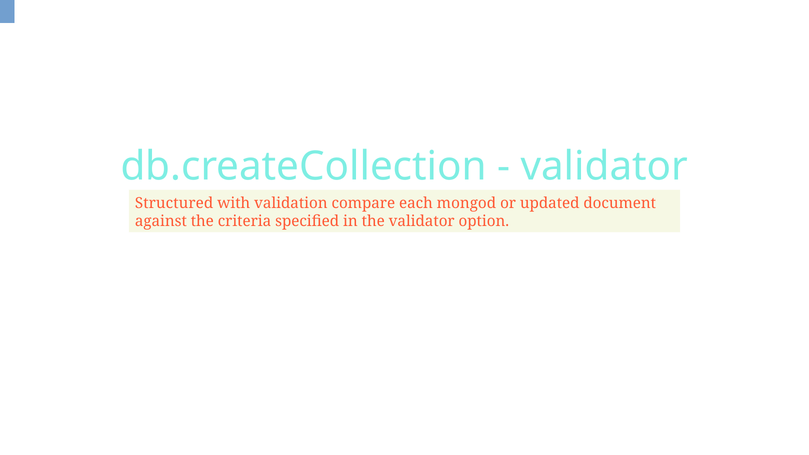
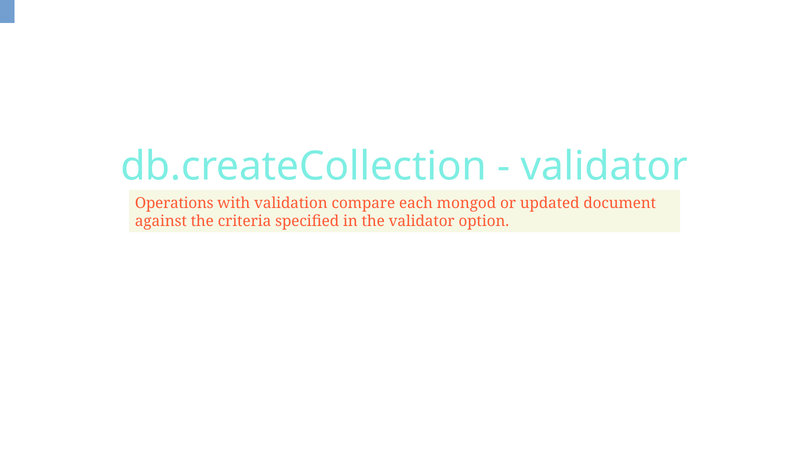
Structured: Structured -> Operations (174, 203)
